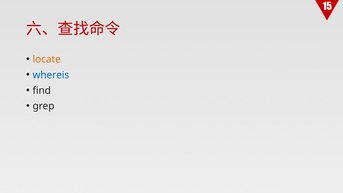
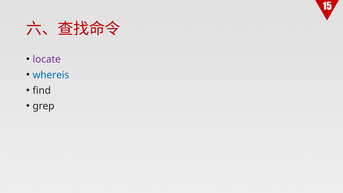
locate colour: orange -> purple (47, 59)
